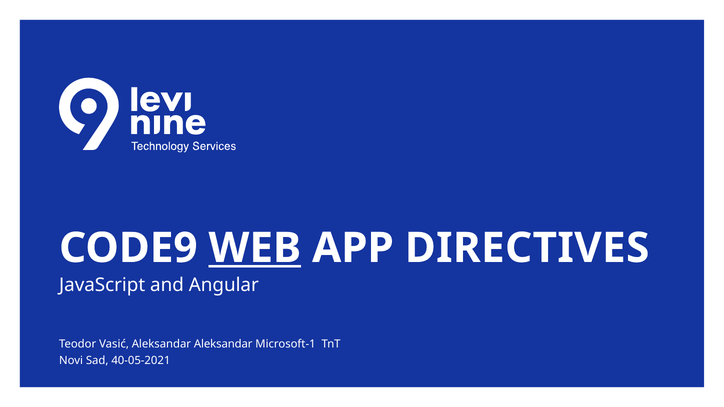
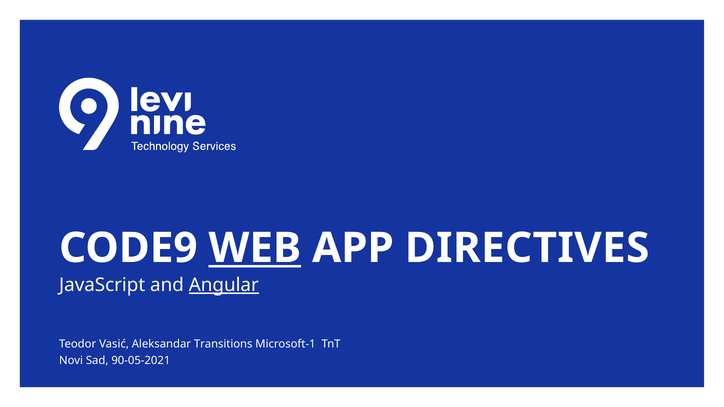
Angular underline: none -> present (224, 285)
Aleksandar Aleksandar: Aleksandar -> Transitions (223, 344)
40-05-2021: 40-05-2021 -> 90-05-2021 (141, 361)
